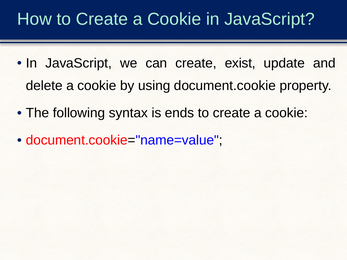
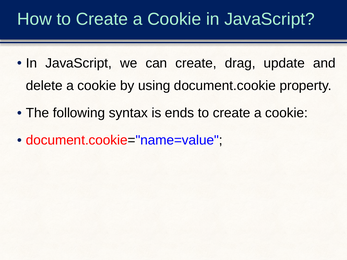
exist: exist -> drag (240, 63)
